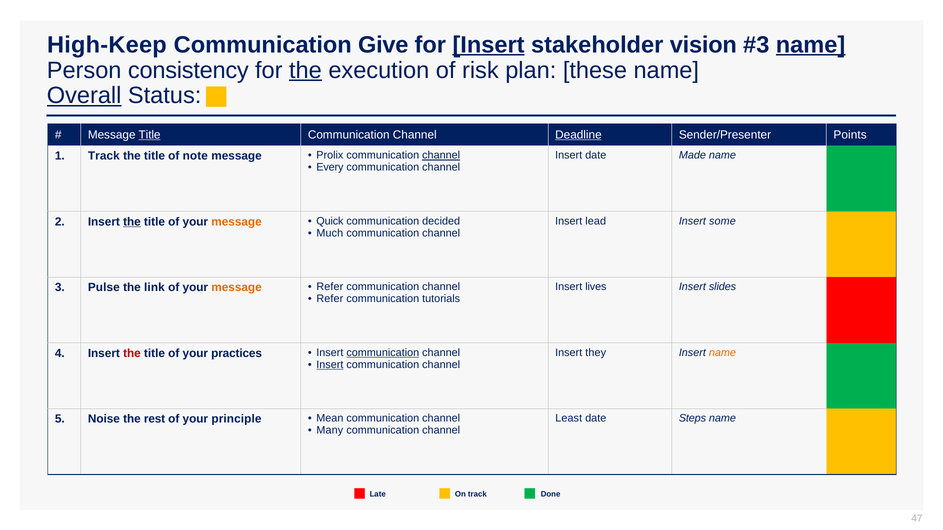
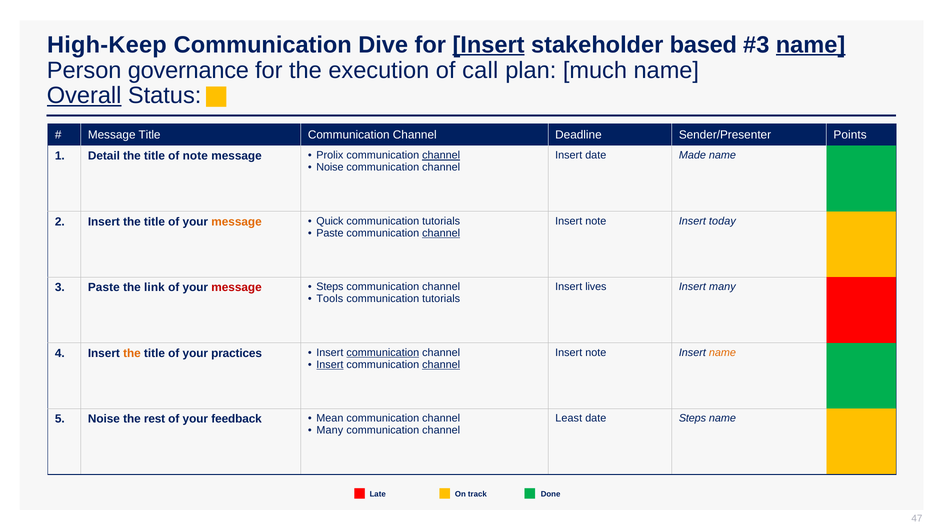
Give: Give -> Dive (383, 45)
vision: vision -> based (703, 45)
consistency: consistency -> governance (188, 70)
the underline: present -> none (305, 70)
risk: risk -> call (480, 70)
these: these -> much (595, 70)
Title underline: present -> none (150, 135)
Deadline underline: present -> none (578, 135)
1 Track: Track -> Detail (104, 156)
Every: Every -> Noise (330, 167)
lead: lead -> note (596, 221)
some: some -> today (722, 221)
the underline: present -> none (132, 222)
decided: decided -> tutorials (441, 221)
Much: Much -> Paste (330, 233)
channel underline: none -> present (441, 233)
Insert slides: slides -> many (722, 287)
3 Pulse: Pulse -> Paste (104, 288)
message colour: orange -> red (237, 288)
Refer: Refer -> Steps (330, 287)
Refer: Refer -> Tools (330, 299)
they: they -> note (596, 353)
the colour: red -> orange (132, 354)
channel underline: none -> present (441, 365)
principle: principle -> feedback (237, 419)
